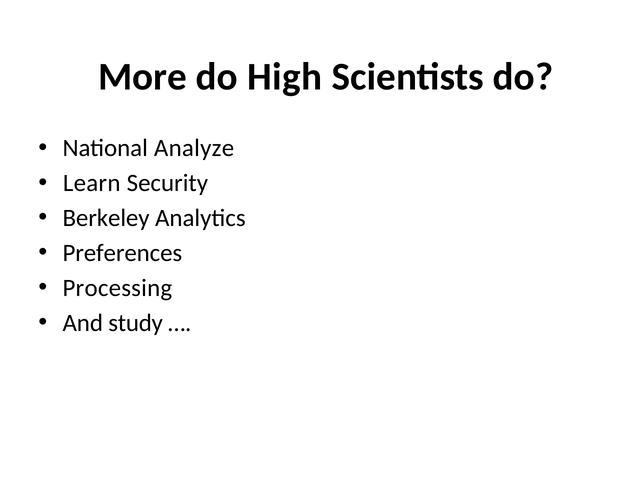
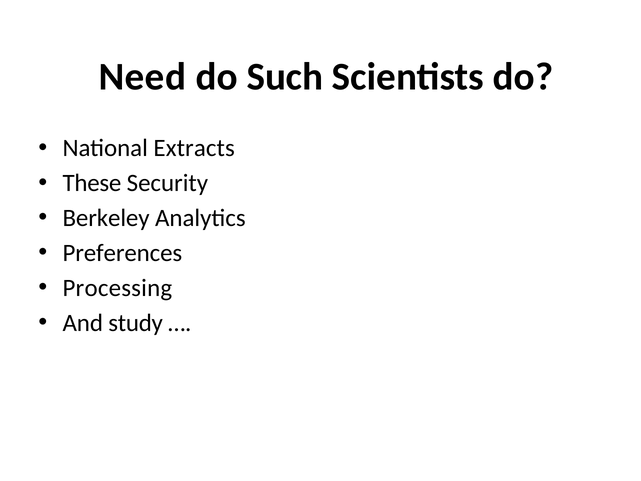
More: More -> Need (142, 77)
High: High -> Such (285, 77)
Analyze: Analyze -> Extracts (194, 148)
Learn: Learn -> These (92, 183)
